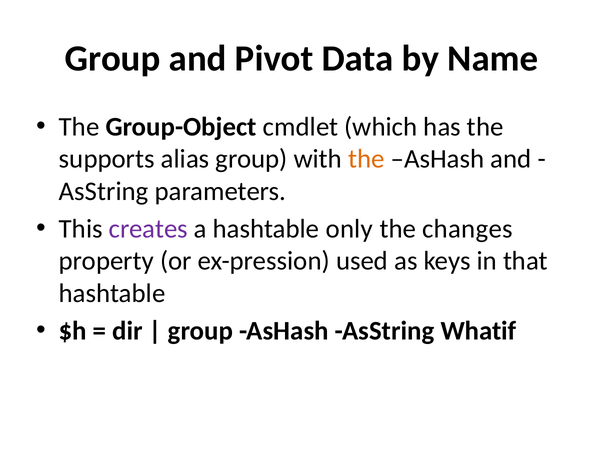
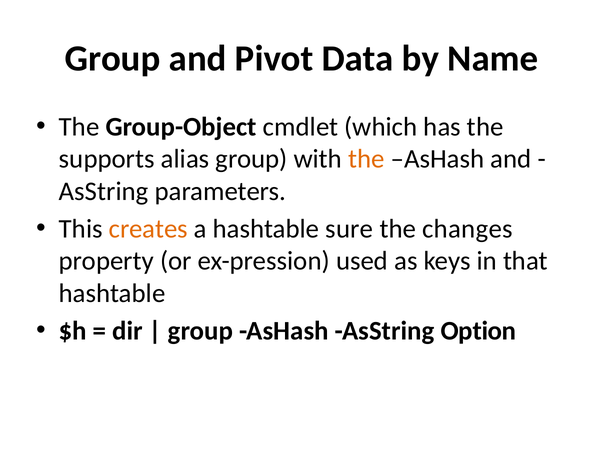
creates colour: purple -> orange (148, 229)
only: only -> sure (349, 229)
Whatif: Whatif -> Option (478, 331)
